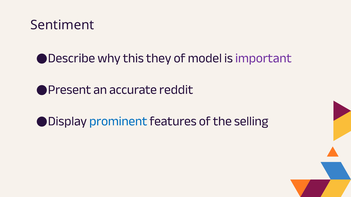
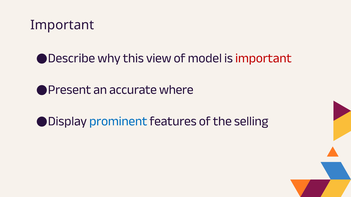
Sentiment: Sentiment -> Important (62, 25)
they: they -> view (159, 58)
important colour: purple -> red (263, 58)
reddit: reddit -> where (176, 90)
